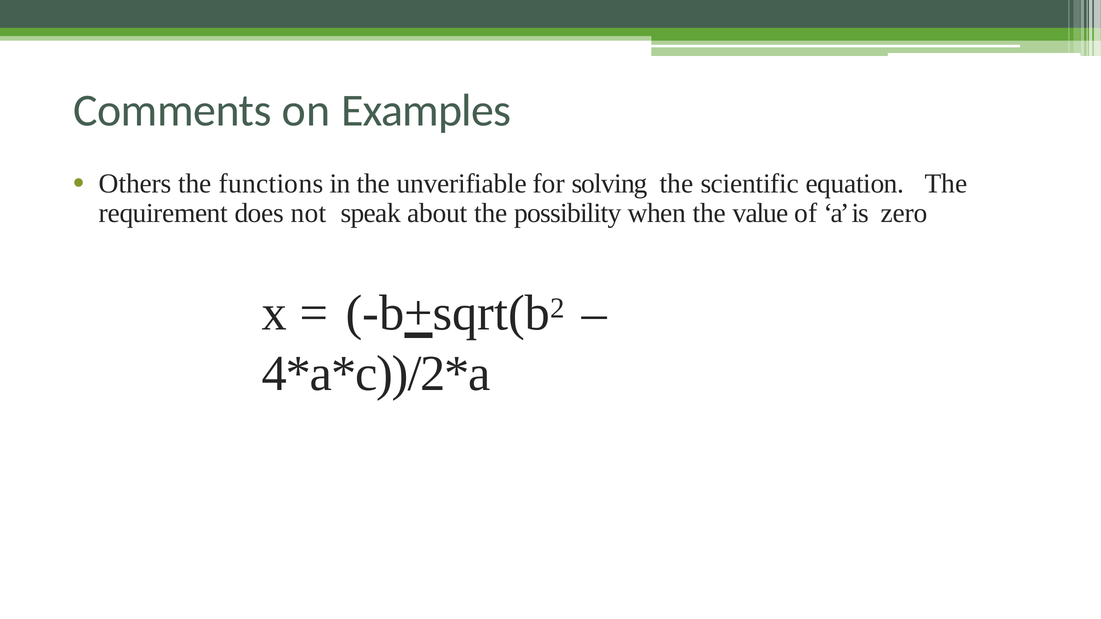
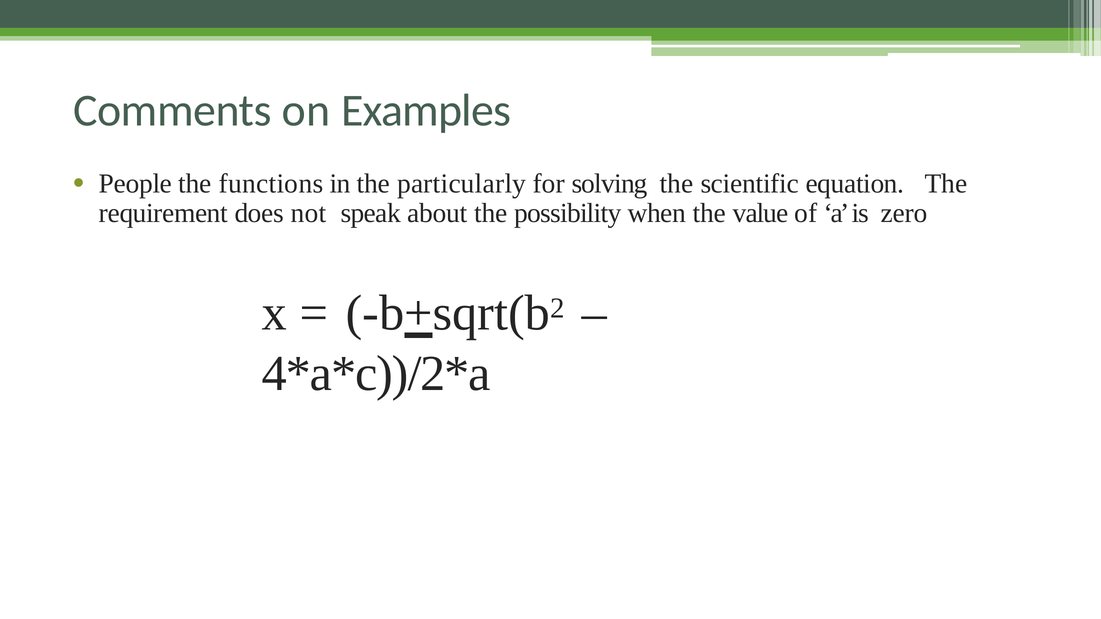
Others: Others -> People (135, 184)
unverifiable: unverifiable -> particularly (462, 184)
